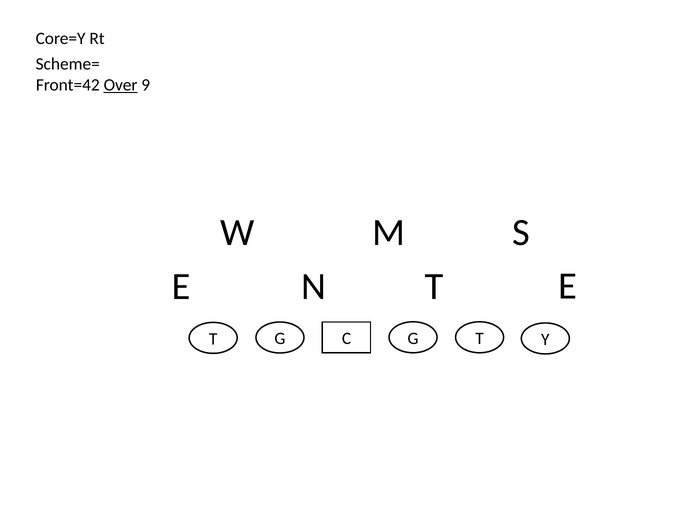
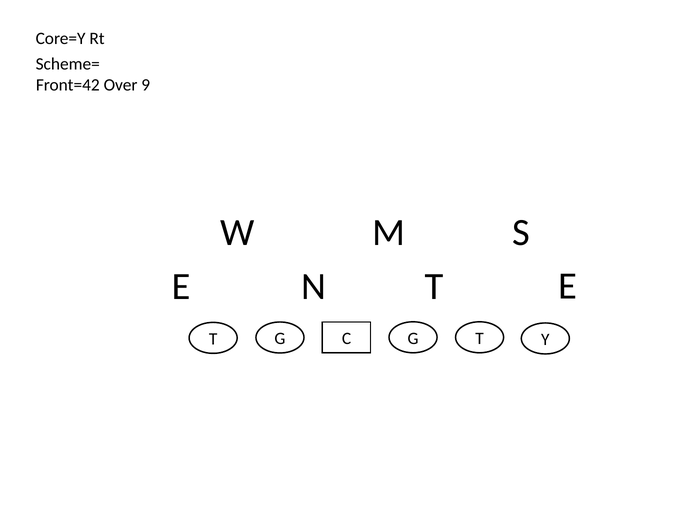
Over underline: present -> none (121, 85)
